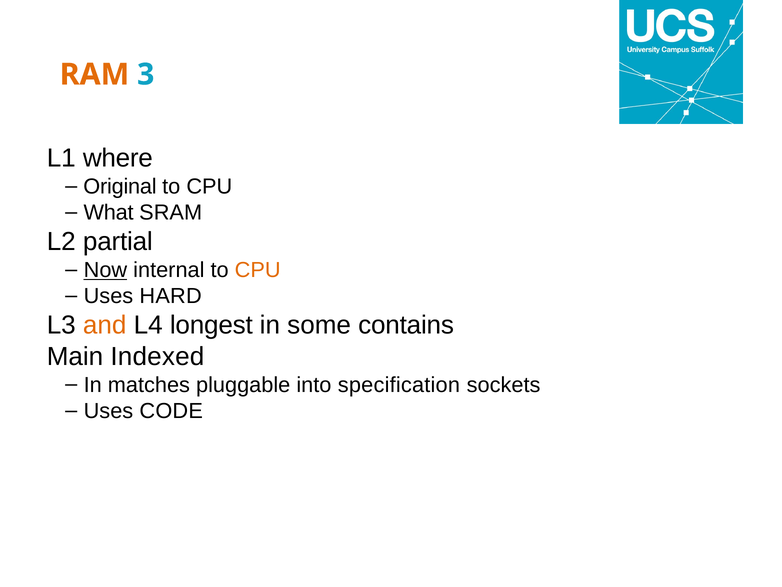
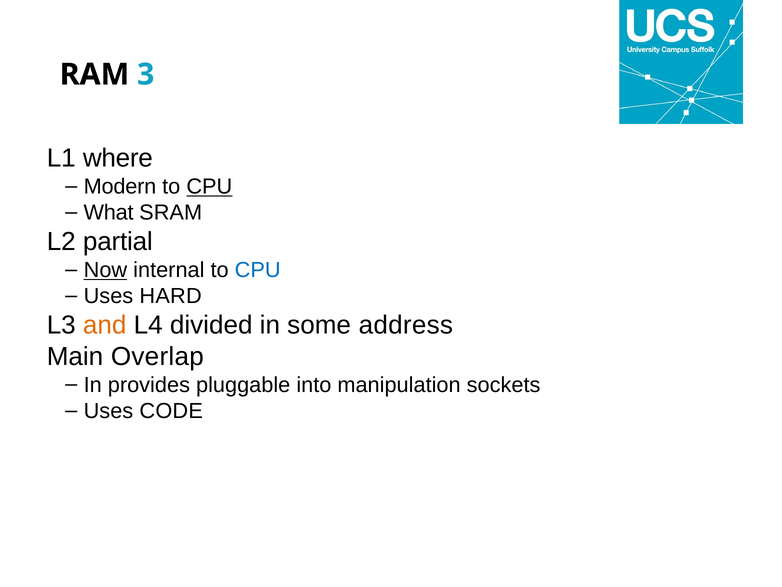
RAM colour: orange -> black (94, 74)
Original: Original -> Modern (120, 187)
CPU underline: none -> present (209, 187)
CPU colour: orange -> blue (258, 270)
longest: longest -> divided (211, 325)
contains: contains -> address (406, 325)
Indexed: Indexed -> Overlap (157, 356)
matches: matches -> provides (149, 385)
specification: specification -> manipulation (399, 385)
